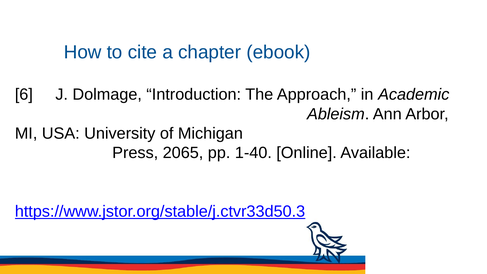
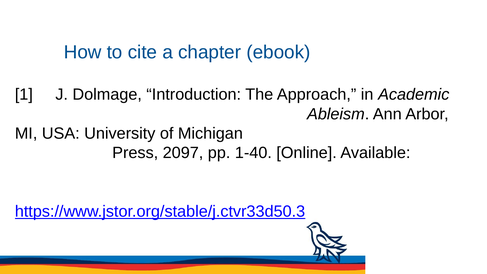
6: 6 -> 1 (24, 94)
2065: 2065 -> 2097 (183, 153)
